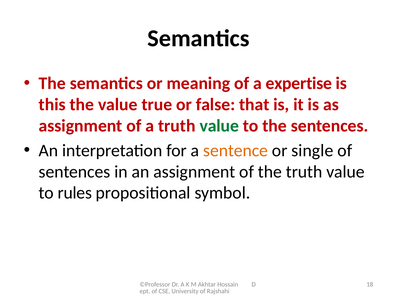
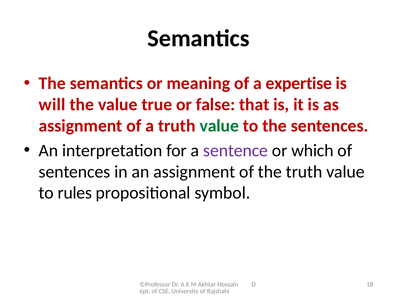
this: this -> will (52, 104)
sentence colour: orange -> purple (236, 150)
single: single -> which (312, 150)
